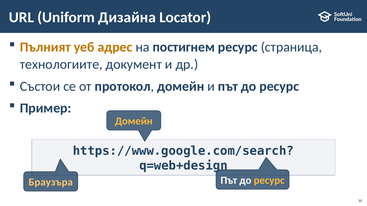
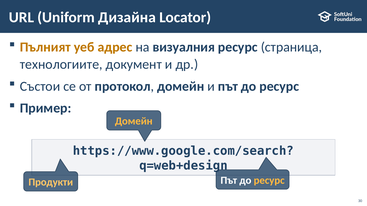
постигнем: постигнем -> визуалния (184, 47)
Браузъра: Браузъра -> Продукти (51, 183)
